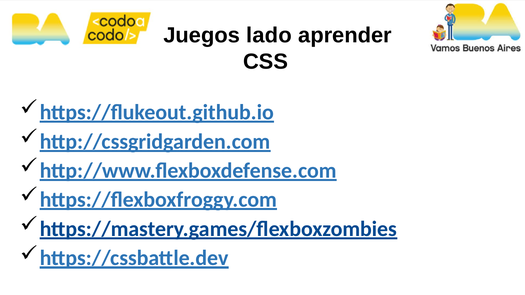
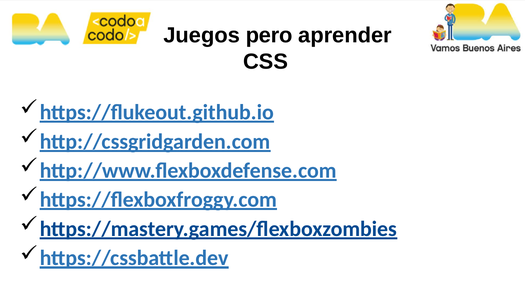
lado: lado -> pero (269, 35)
